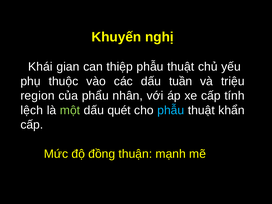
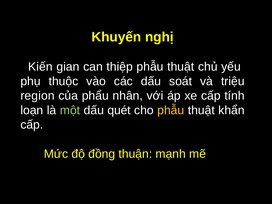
Khái: Khái -> Kiến (40, 67)
tuần: tuần -> soát (181, 81)
lệch: lệch -> loạn (32, 110)
phẫu colour: light blue -> yellow (171, 110)
